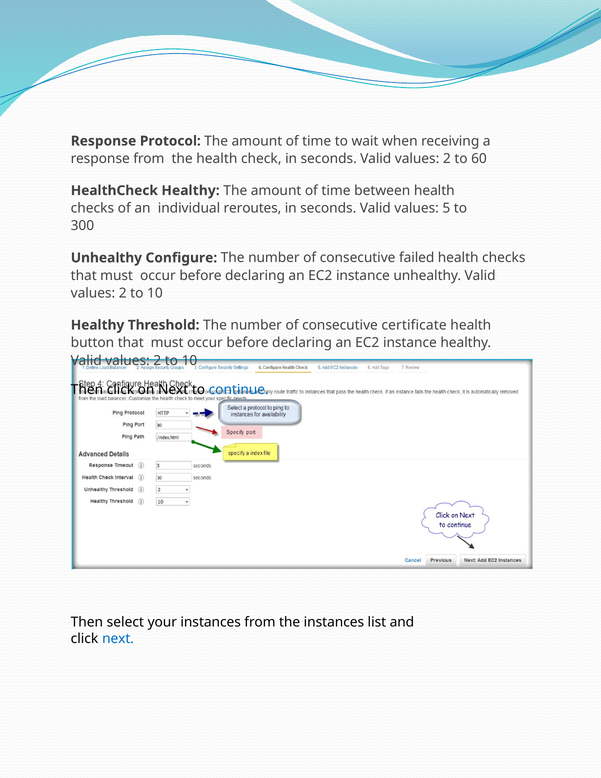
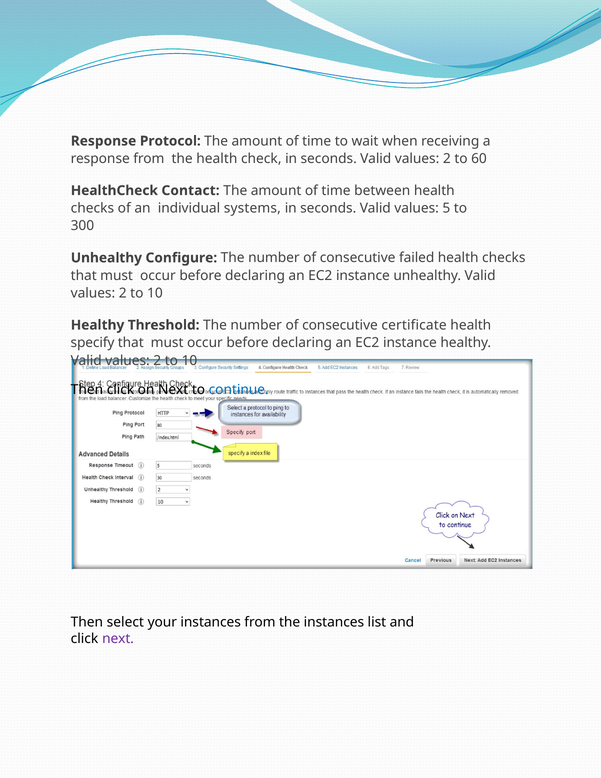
HealthCheck Healthy: Healthy -> Contact (191, 190)
reroutes: reroutes -> systems (252, 208)
button: button -> specify (93, 343)
next colour: blue -> purple (118, 639)
